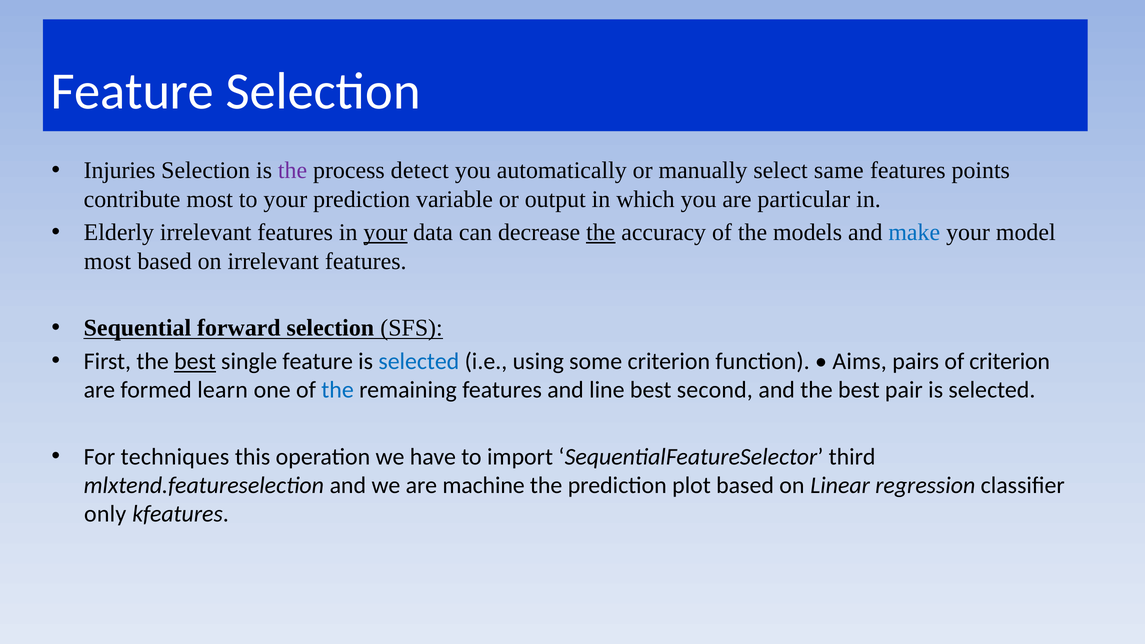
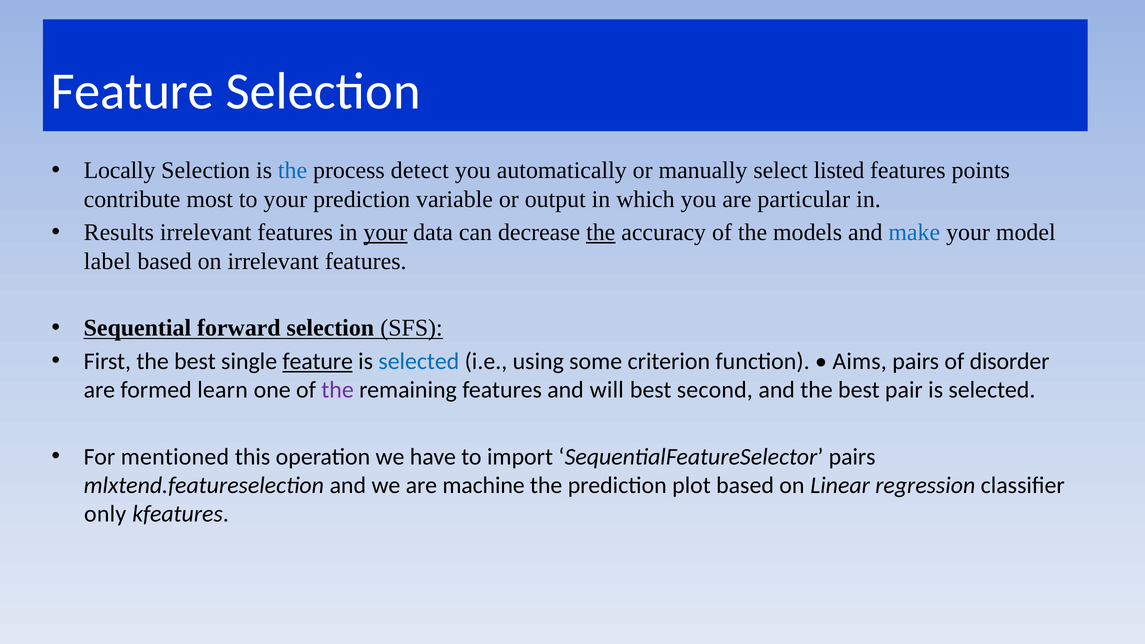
Injuries: Injuries -> Locally (120, 171)
the colour: purple -> blue (293, 171)
same: same -> listed (839, 171)
Elderly: Elderly -> Results (119, 233)
most: most -> label (107, 261)
best underline: present -> none (195, 361)
feature underline: none -> present (318, 361)
of criterion: criterion -> disorder (1010, 361)
the colour: blue -> purple (338, 390)
line: line -> will (607, 390)
techniques: techniques -> mentioned (175, 457)
SequentialFeatureSelector third: third -> pairs (852, 457)
